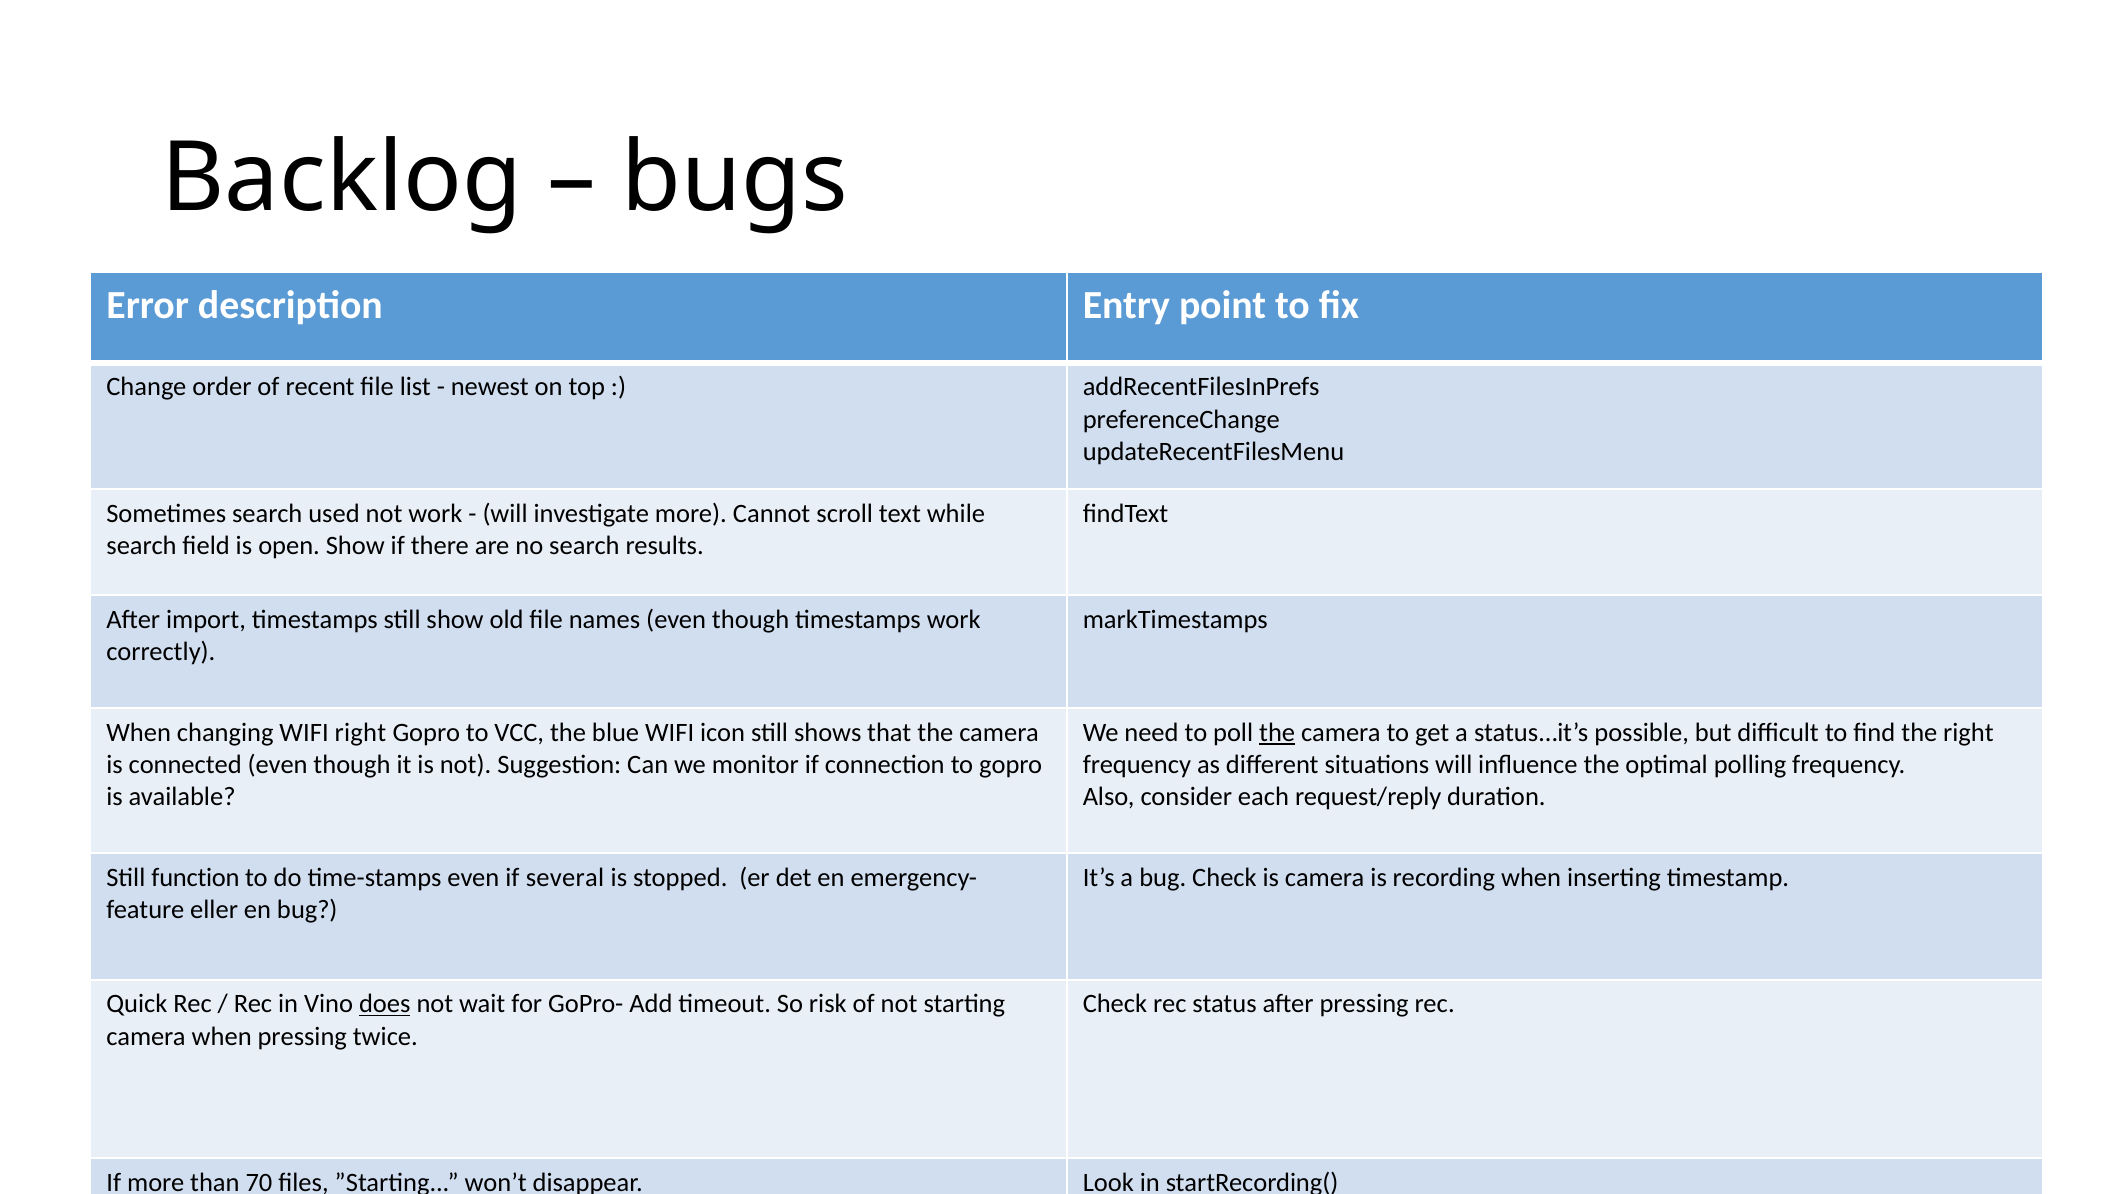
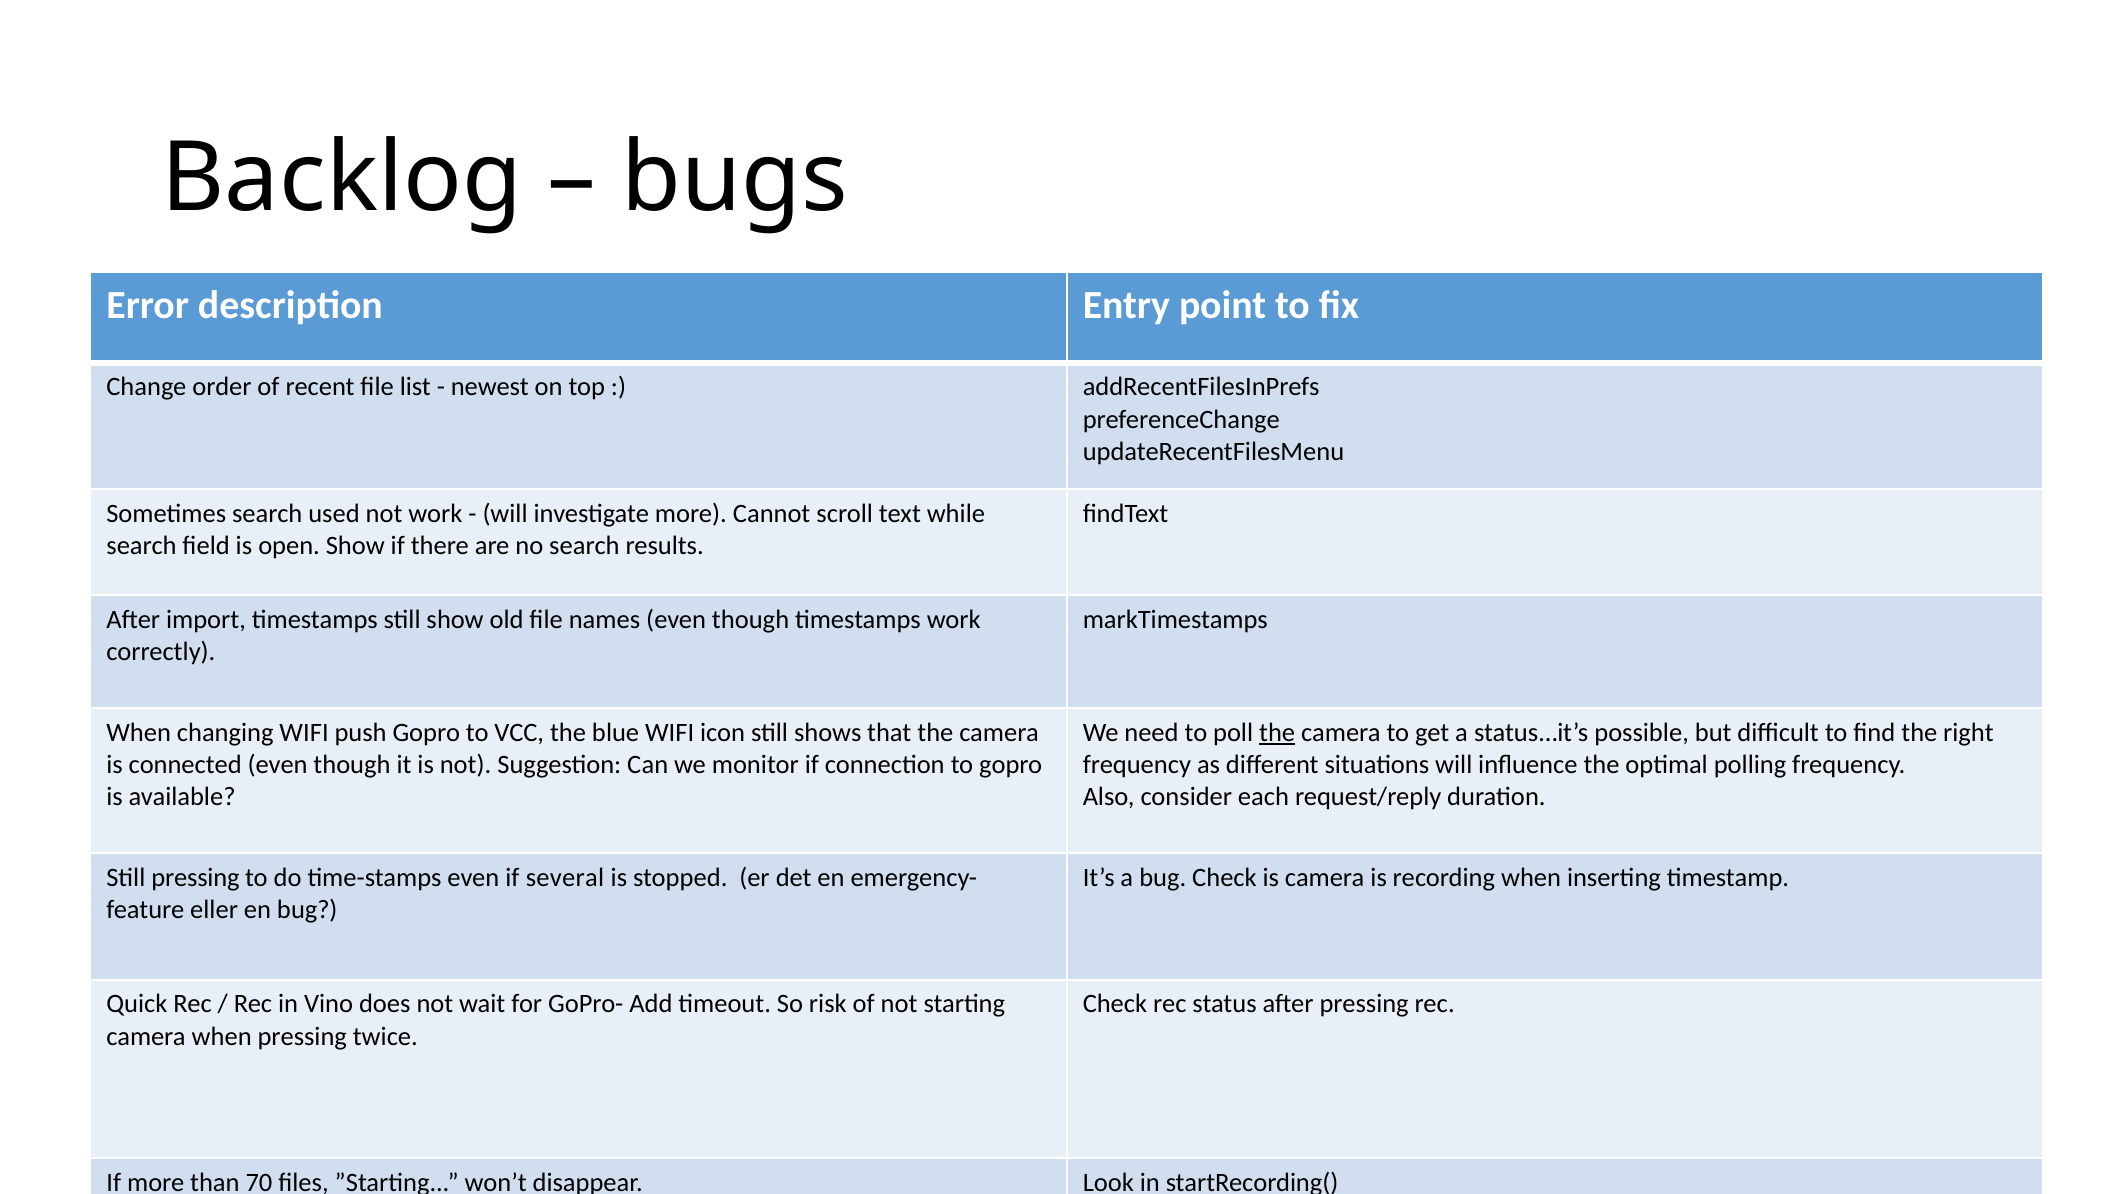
WIFI right: right -> push (361, 732)
Still function: function -> pressing (195, 878)
does underline: present -> none (385, 1004)
